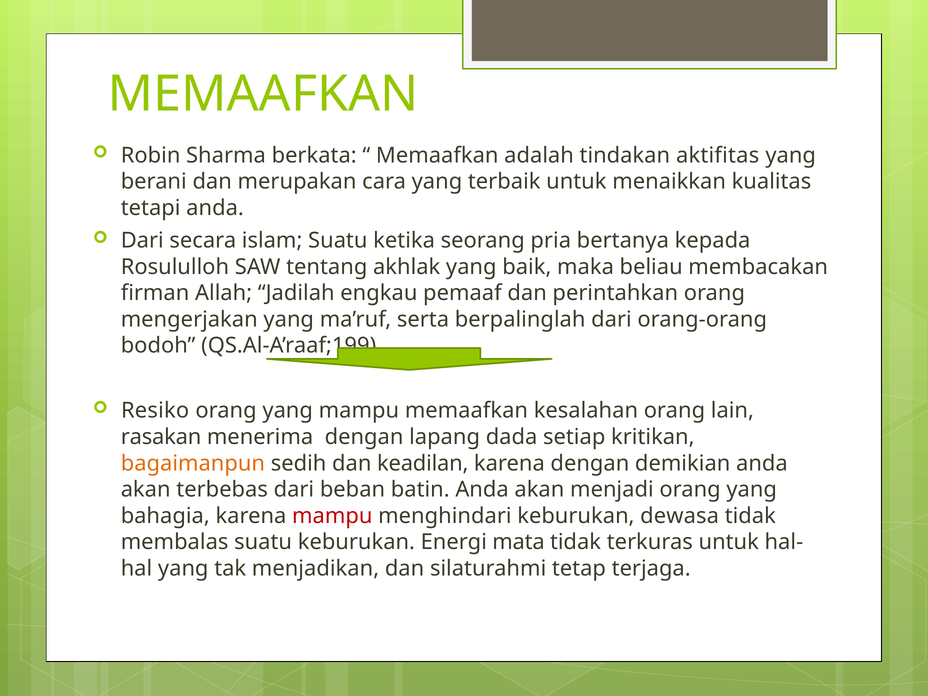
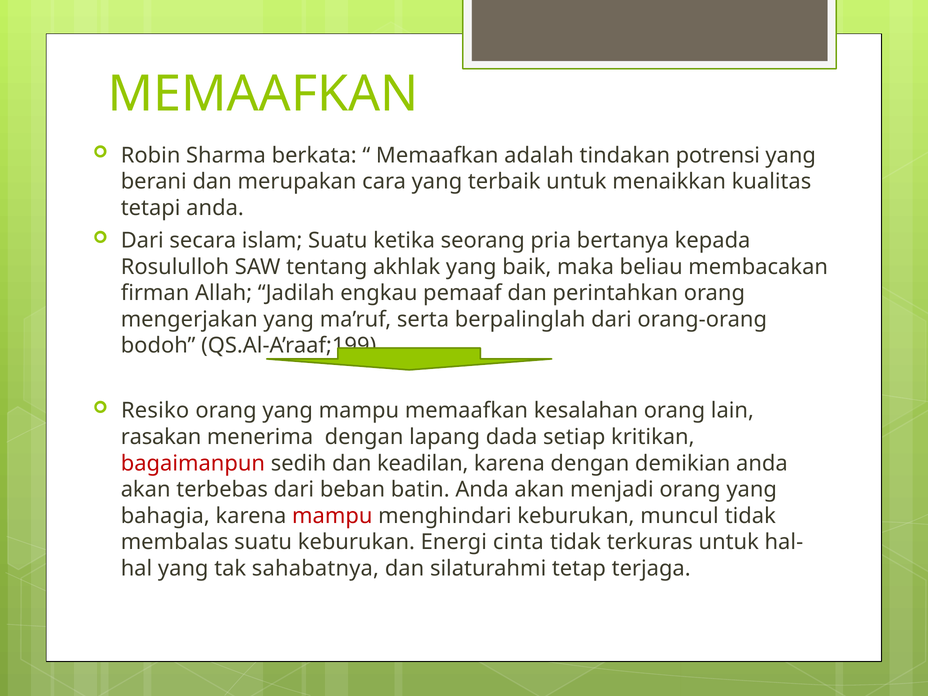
aktifitas: aktifitas -> potrensi (718, 155)
bagaimanpun colour: orange -> red (193, 463)
dewasa: dewasa -> muncul (680, 516)
mata: mata -> cinta (518, 542)
menjadikan: menjadikan -> sahabatnya (315, 568)
